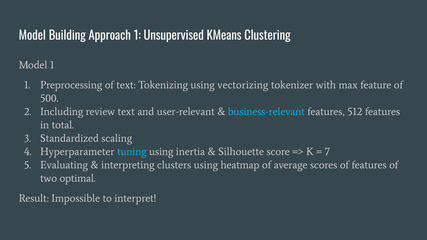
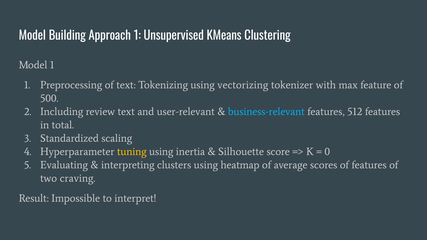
tuning colour: light blue -> yellow (132, 152)
7: 7 -> 0 (327, 152)
optimal: optimal -> craving (78, 179)
